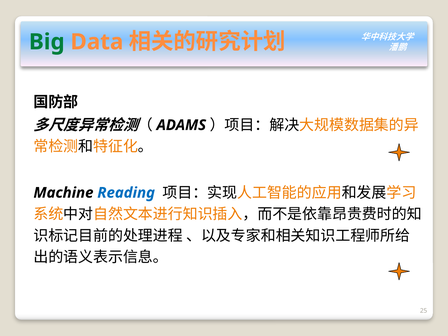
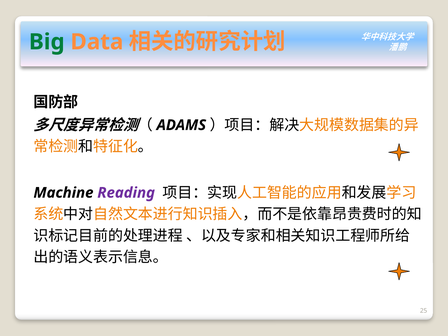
Reading colour: blue -> purple (126, 193)
